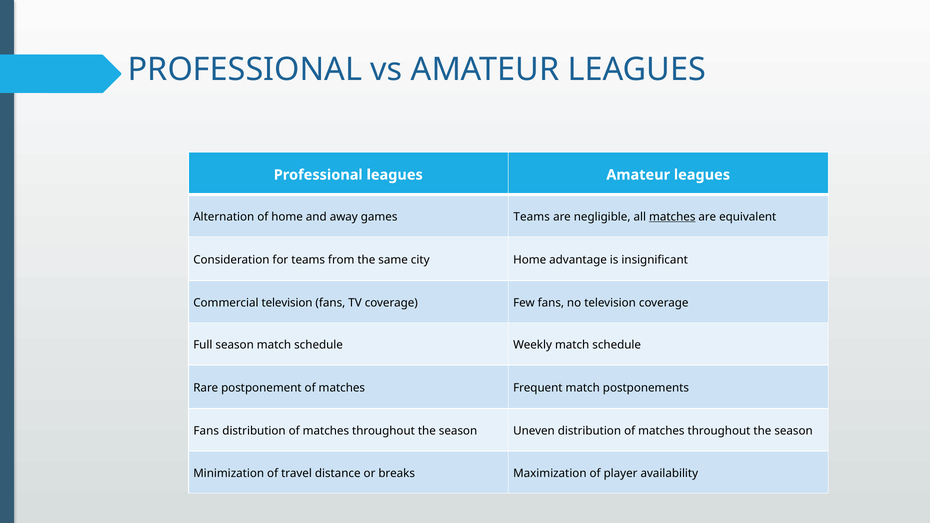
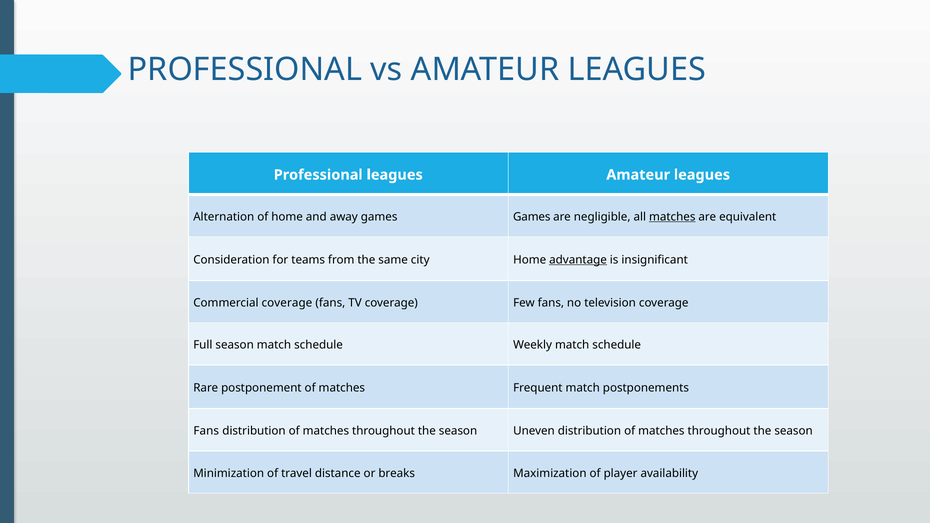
games Teams: Teams -> Games (532, 217)
advantage underline: none -> present (578, 260)
Commercial television: television -> coverage (287, 303)
